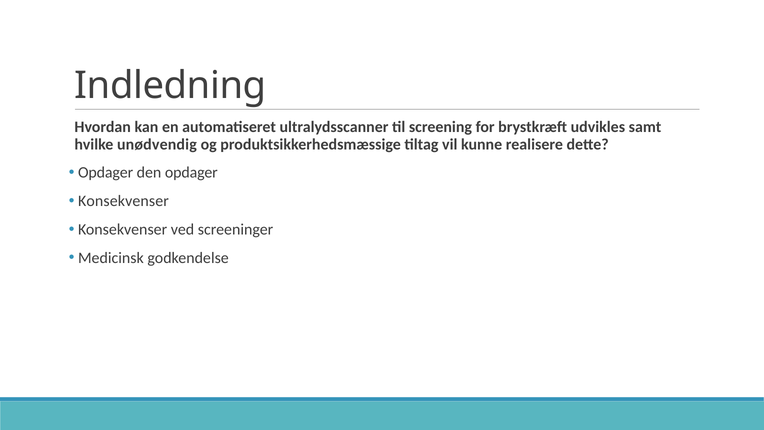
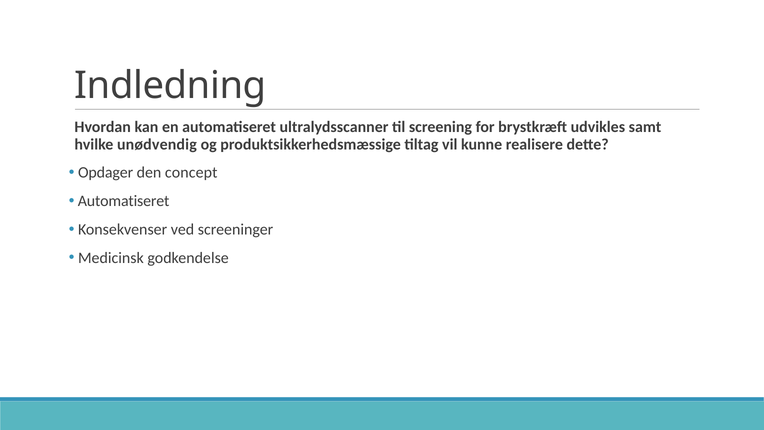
den opdager: opdager -> concept (191, 173)
Konsekvenser: Konsekvenser -> Automatiseret (124, 201)
